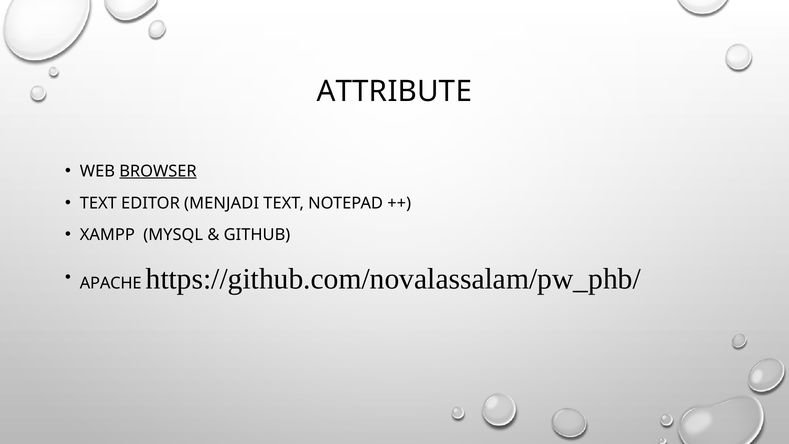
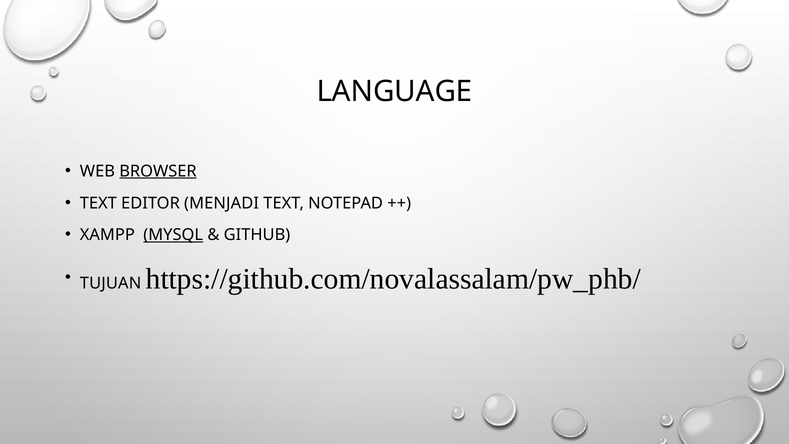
ATTRIBUTE: ATTRIBUTE -> LANGUAGE (395, 91)
MYSQL underline: none -> present (173, 235)
APACHE: APACHE -> TUJUAN (111, 283)
